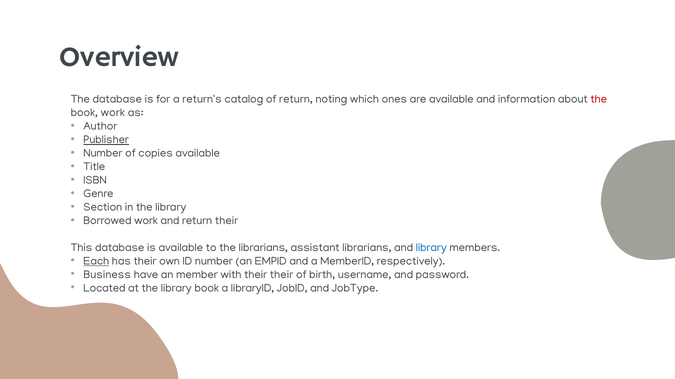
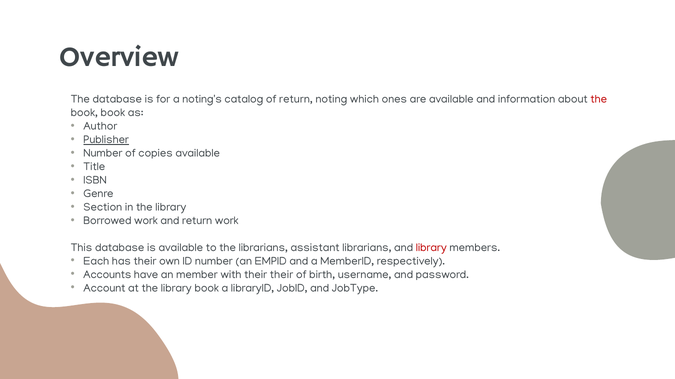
return's: return's -> noting's (202, 99)
book work: work -> book (113, 113)
return their: their -> work (227, 221)
library colour: blue -> red (431, 248)
Each underline: present -> none (96, 261)
Business: Business -> Accounts (107, 275)
Located: Located -> Account (104, 288)
